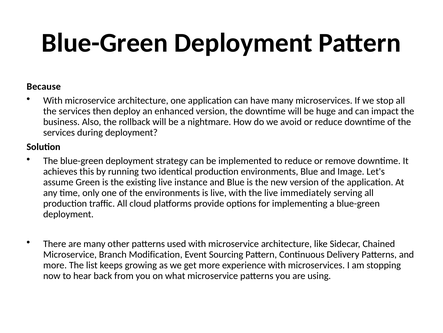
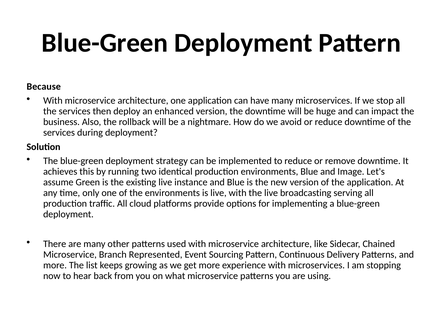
immediately: immediately -> broadcasting (306, 193)
Modification: Modification -> Represented (156, 254)
